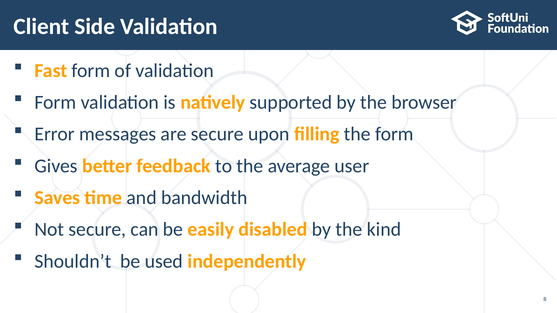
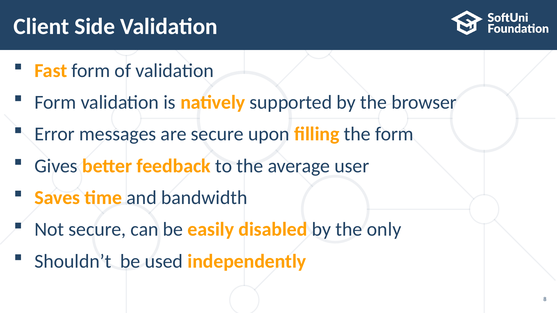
kind: kind -> only (384, 230)
